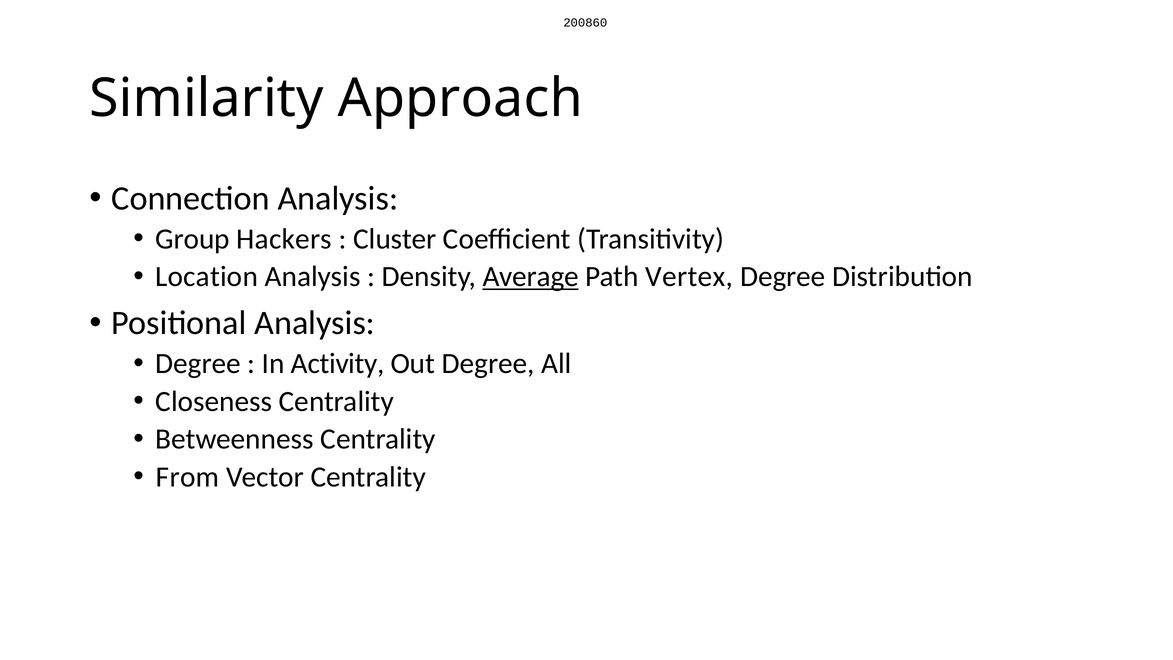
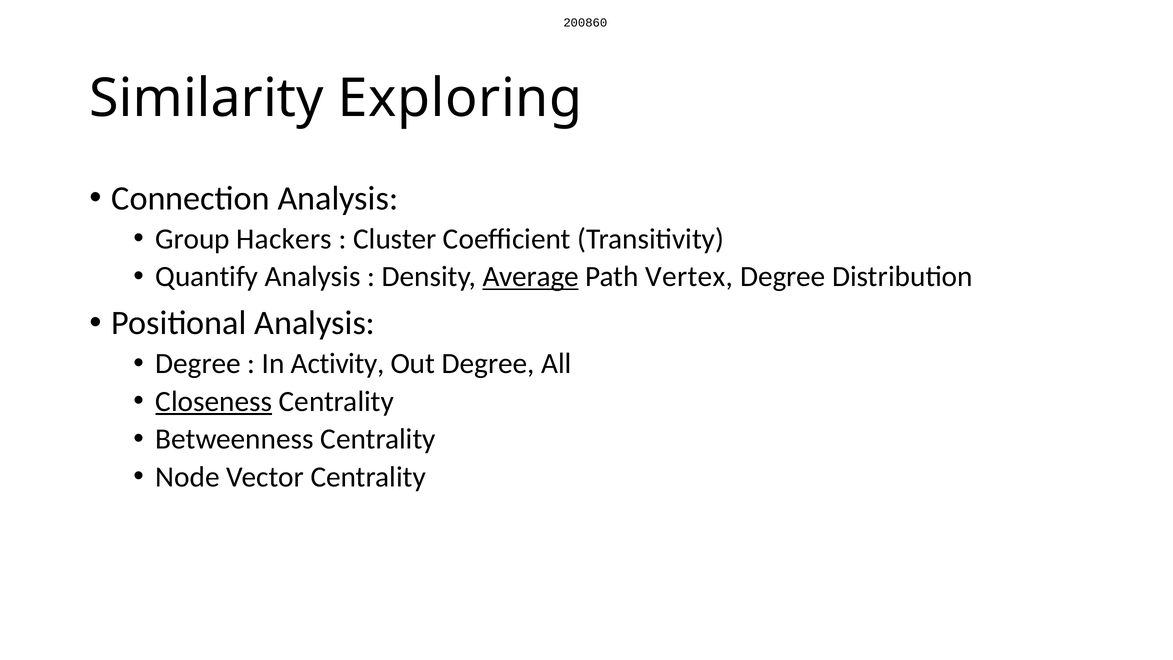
Approach: Approach -> Exploring (460, 99)
Location: Location -> Quantify (207, 277)
Closeness underline: none -> present (214, 401)
From: From -> Node (188, 477)
